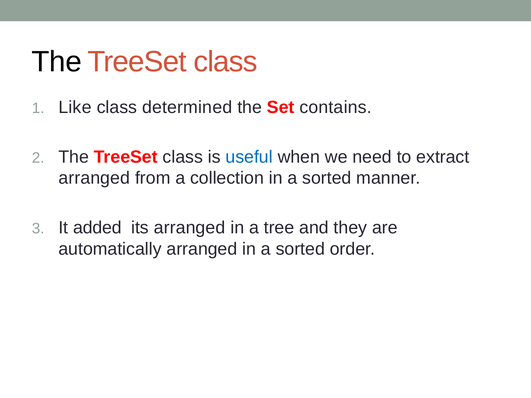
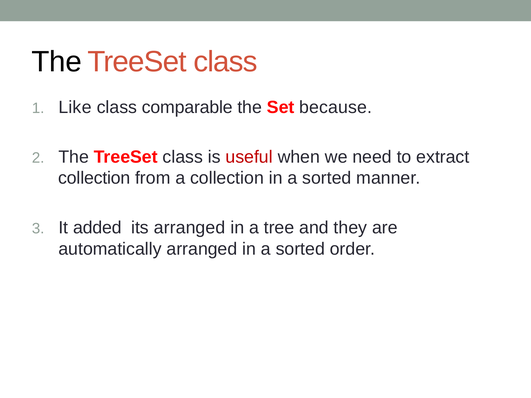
determined: determined -> comparable (187, 107)
contains: contains -> because (336, 107)
useful colour: blue -> red (249, 157)
arranged: arranged -> collection (94, 178)
